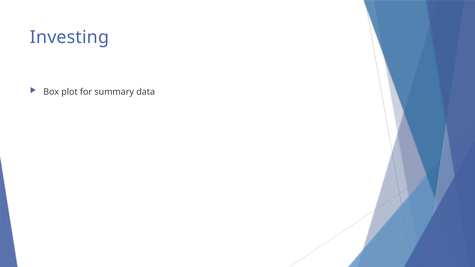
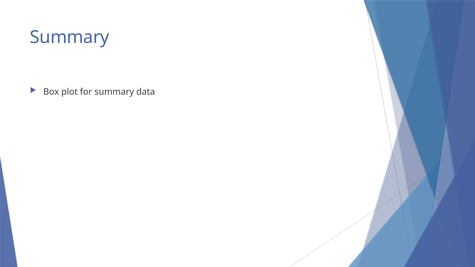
Investing: Investing -> Summary (70, 37)
